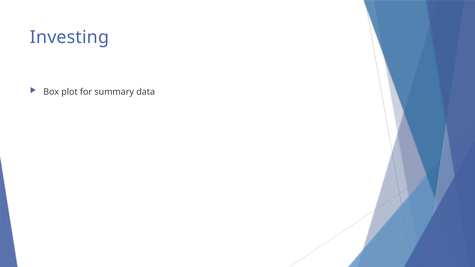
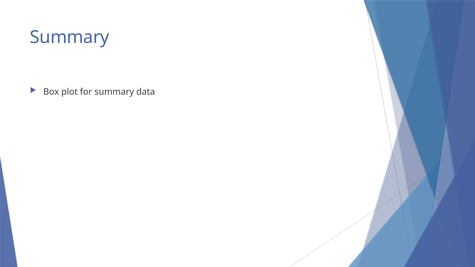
Investing: Investing -> Summary (70, 37)
